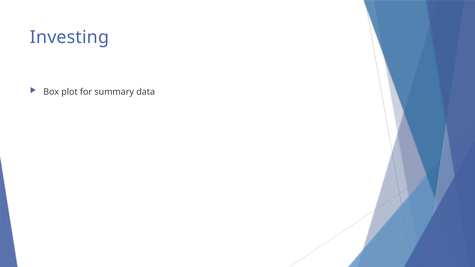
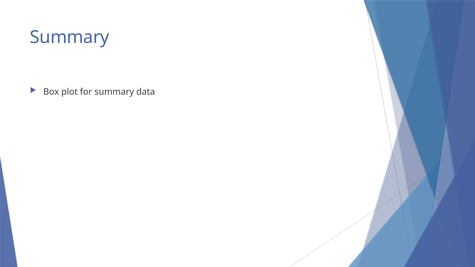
Investing: Investing -> Summary (70, 37)
